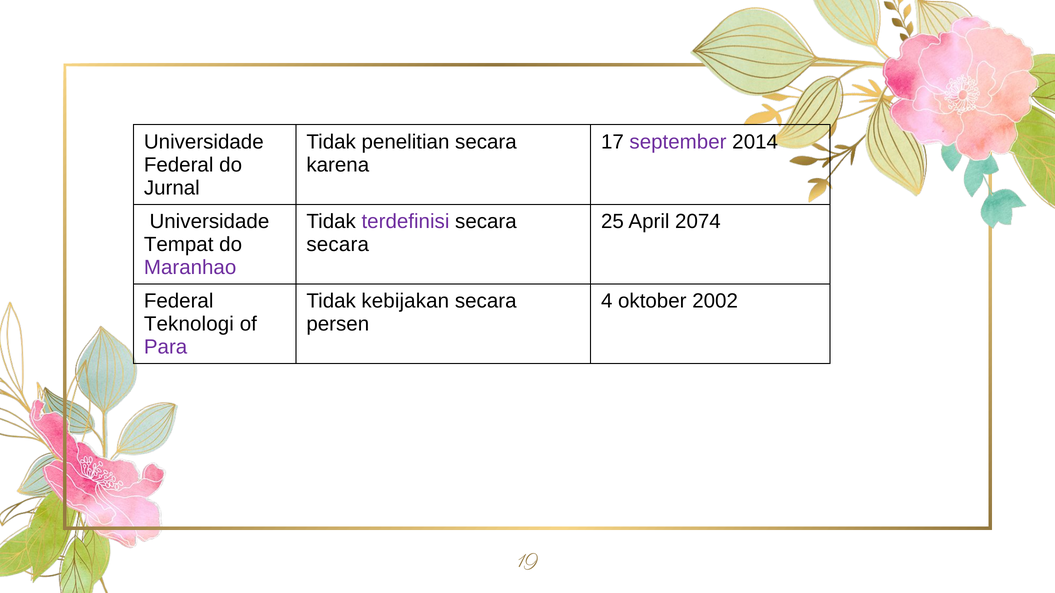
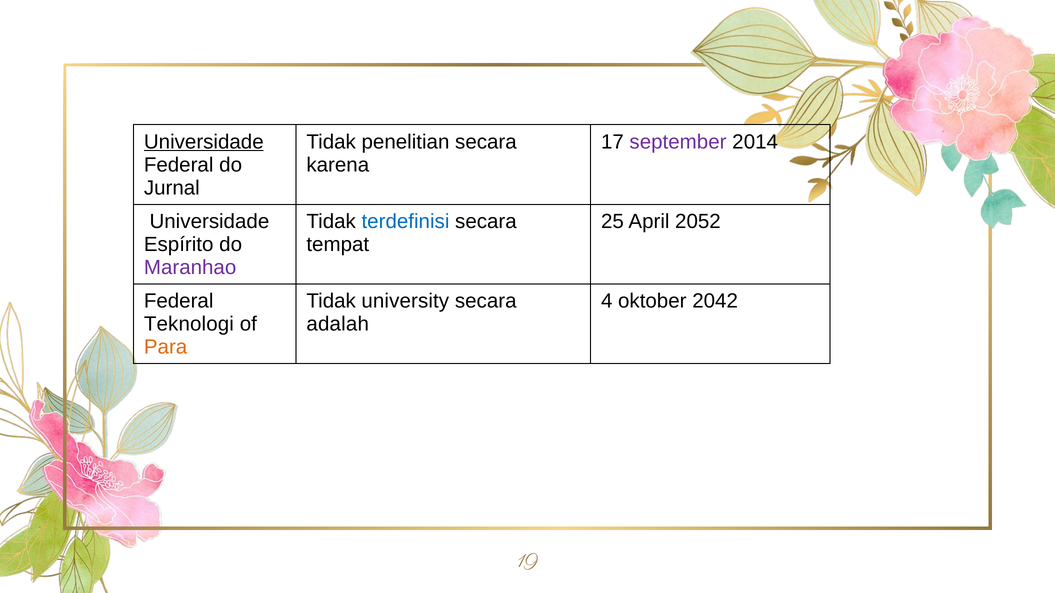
Universidade underline: none -> present (204, 142)
terdefinisi colour: purple -> blue (405, 222)
2074: 2074 -> 2052 (698, 222)
Tempat: Tempat -> Espírito (179, 245)
secara: secara -> tempat (338, 245)
kebijakan: kebijakan -> university (405, 301)
2002: 2002 -> 2042 (715, 301)
persen: persen -> adalah (338, 324)
Para colour: purple -> orange (166, 347)
